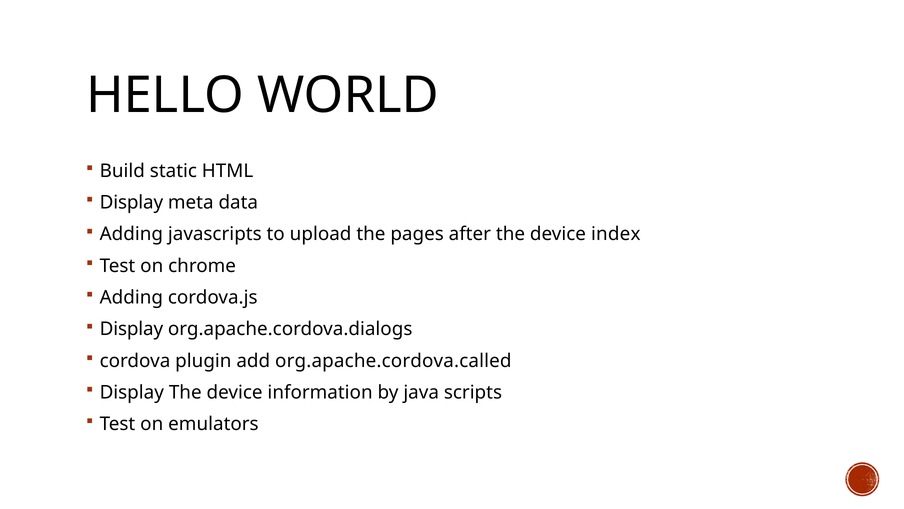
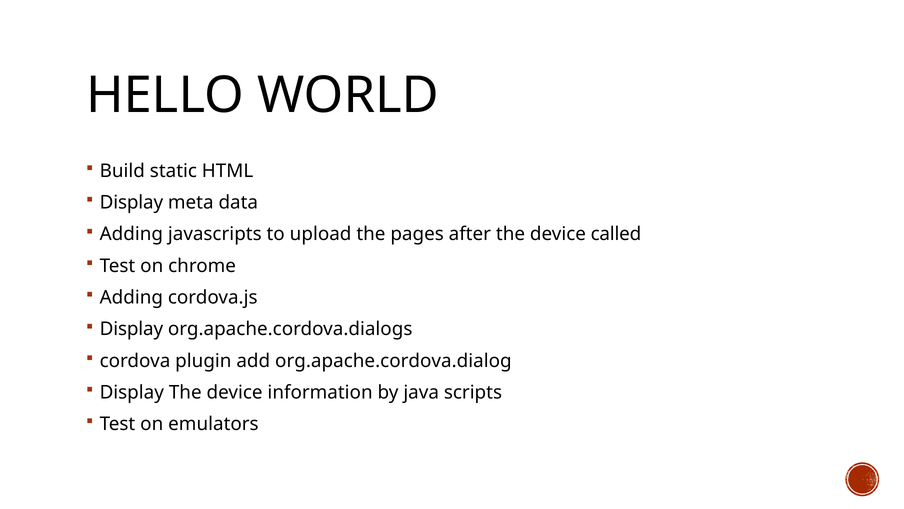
index: index -> called (616, 234)
org.apache.cordova.called: org.apache.cordova.called -> org.apache.cordova.dialog (393, 361)
